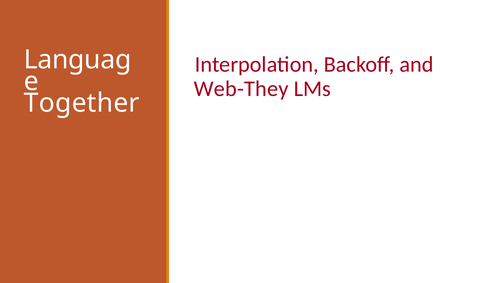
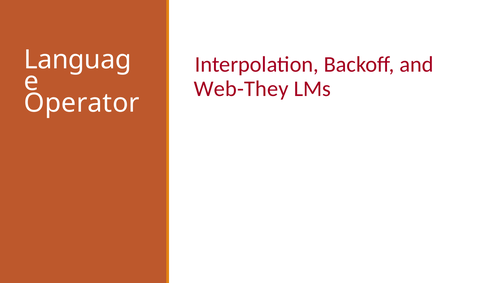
Together: Together -> Operator (82, 103)
